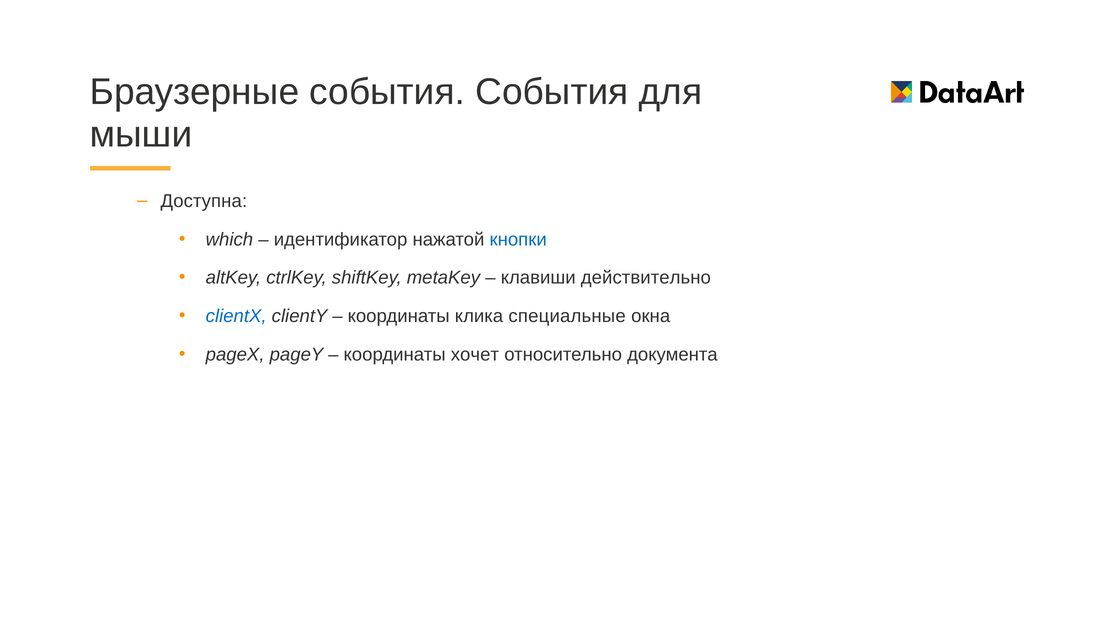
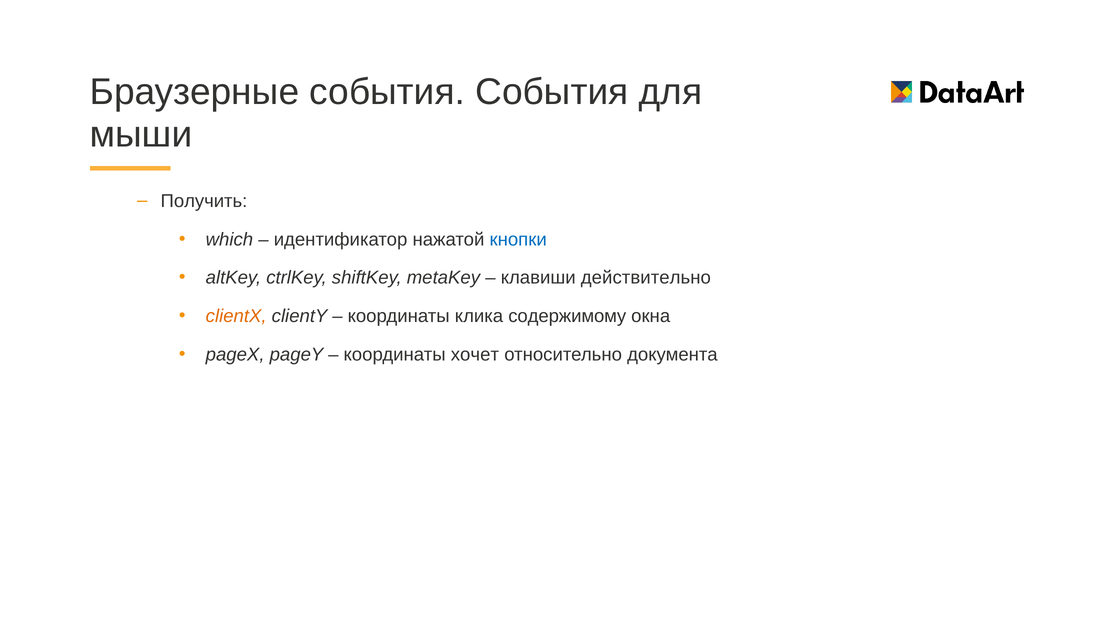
Доступна: Доступна -> Получить (204, 201)
clientX colour: blue -> orange (236, 316)
специальные: специальные -> содержимому (567, 316)
